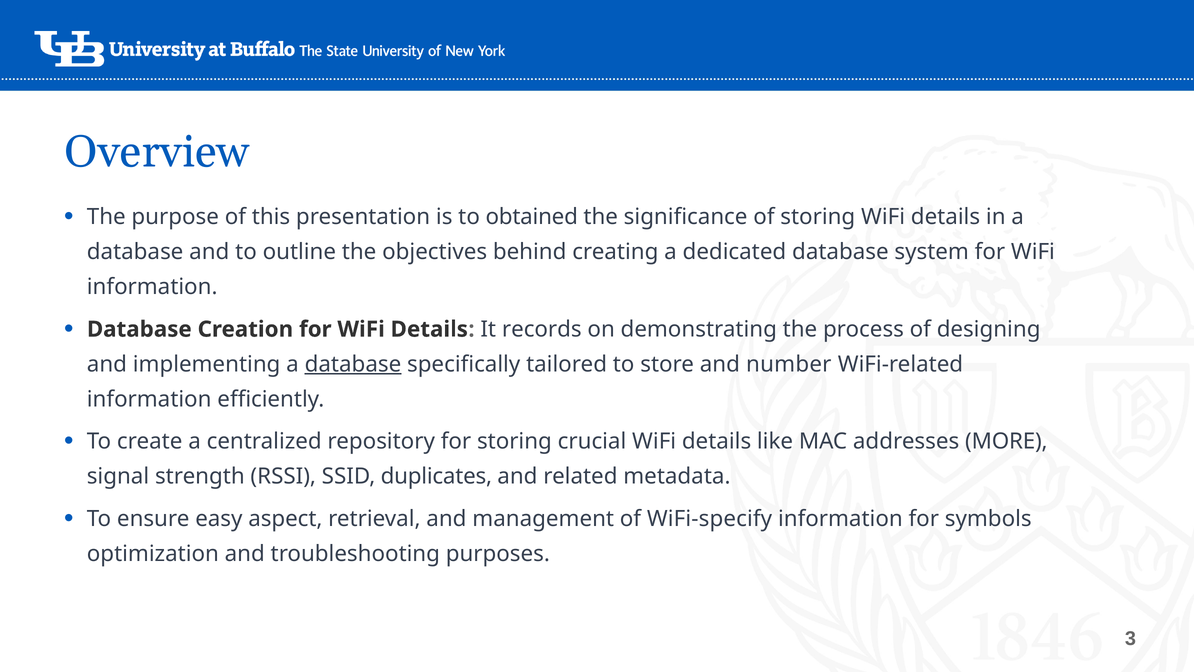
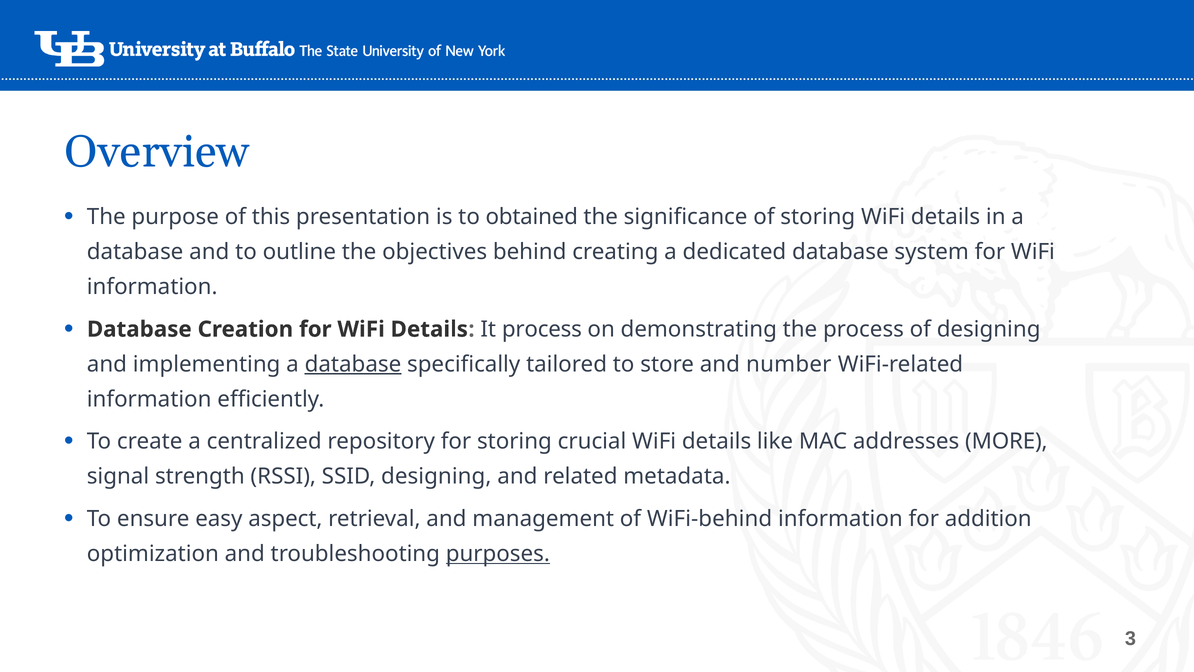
It records: records -> process (542, 329)
SSID duplicates: duplicates -> designing (436, 476)
WiFi-specify: WiFi-specify -> WiFi-behind (710, 519)
symbols: symbols -> addition (988, 519)
purposes underline: none -> present (498, 553)
